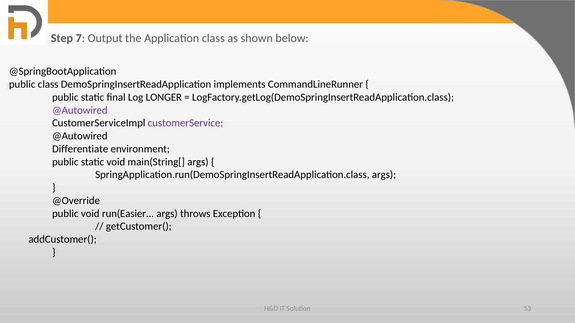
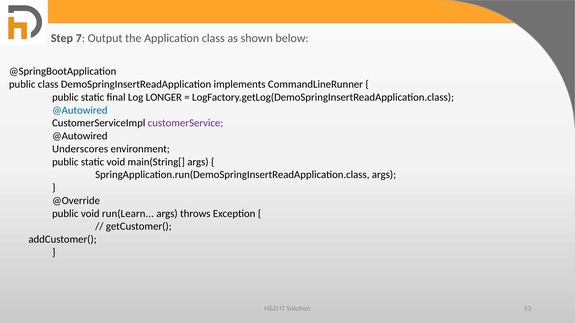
@Autowired colour: purple -> blue (80, 110)
Differentiate: Differentiate -> Underscores (80, 149)
run(Easier: run(Easier -> run(Learn (128, 214)
